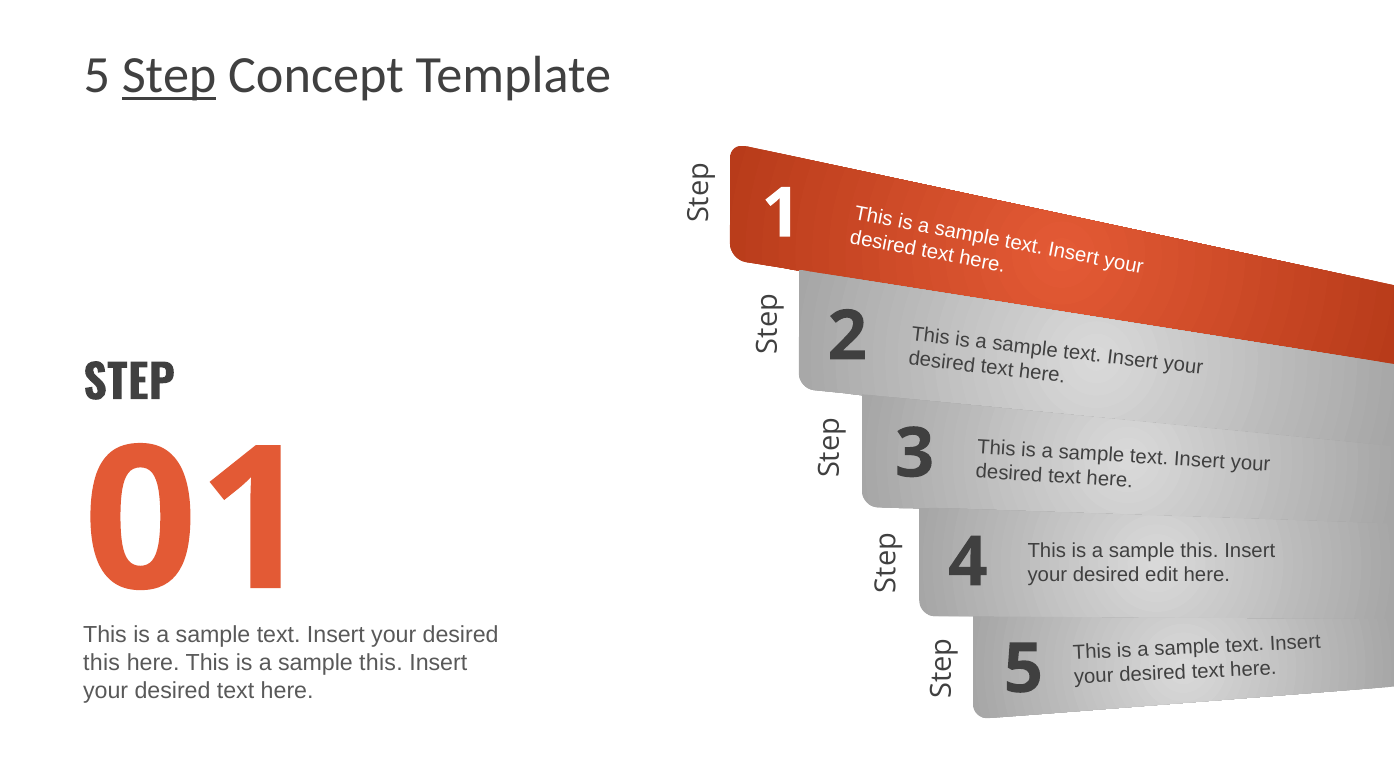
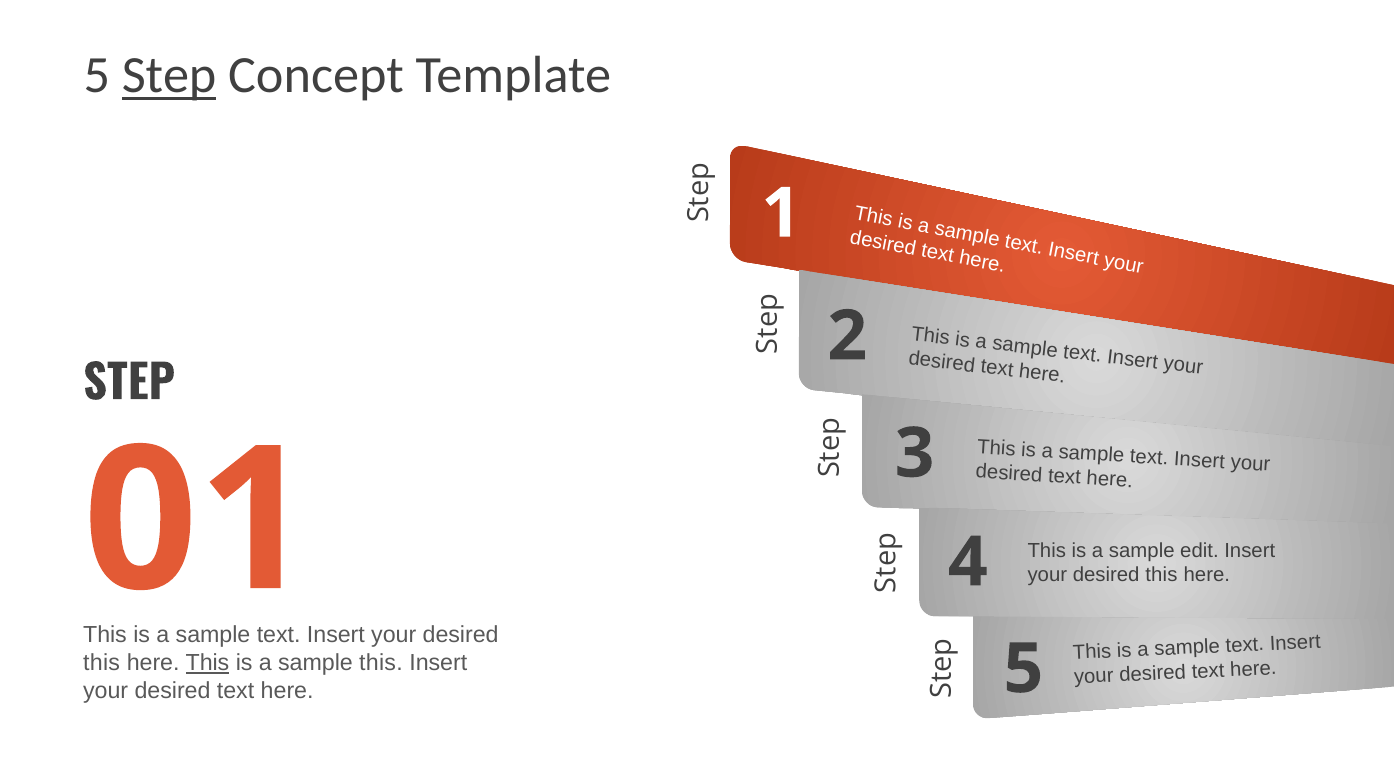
this: this -> edit (1199, 551)
edit: edit -> this (1161, 575)
This underline: none -> present (207, 663)
